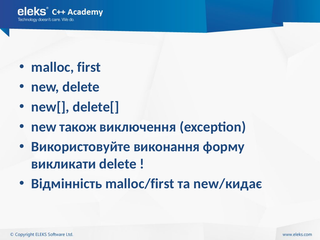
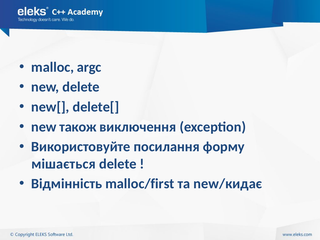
first: first -> argc (89, 67)
виконання: виконання -> посилання (167, 147)
викликати: викликати -> мішається (64, 164)
